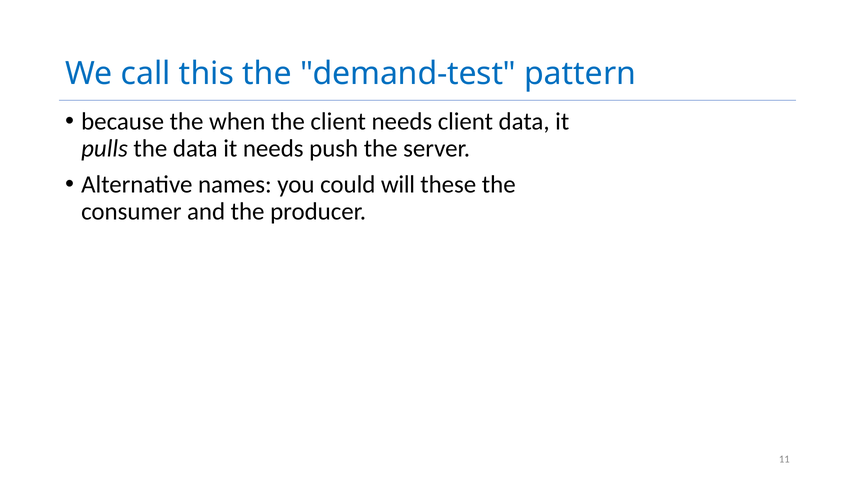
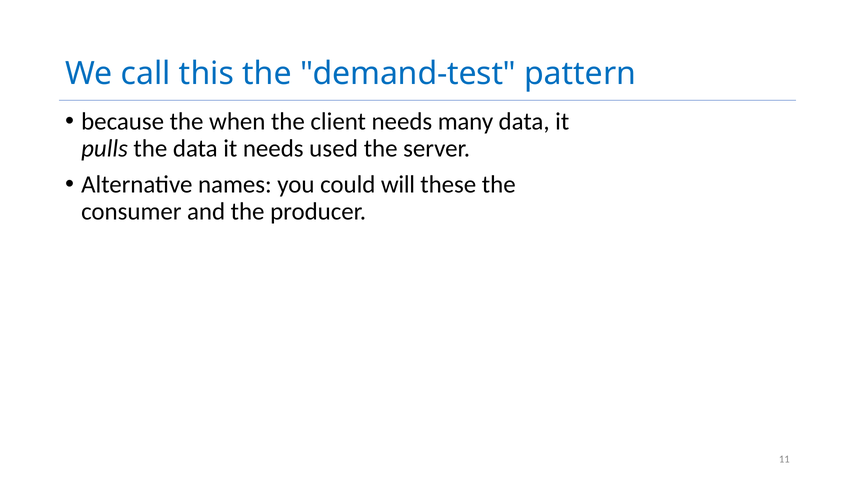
needs client: client -> many (466, 122)
push: push -> used (334, 149)
